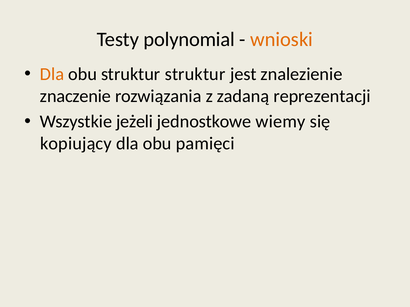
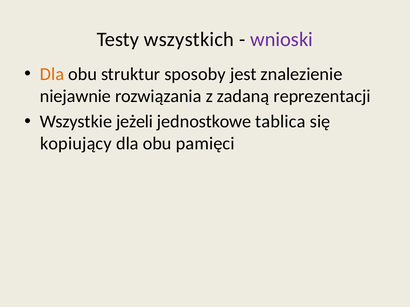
polynomial: polynomial -> wszystkich (189, 39)
wnioski colour: orange -> purple (282, 39)
struktur struktur: struktur -> sposoby (195, 74)
znaczenie: znaczenie -> niejawnie (75, 96)
wiemy: wiemy -> tablica (280, 122)
